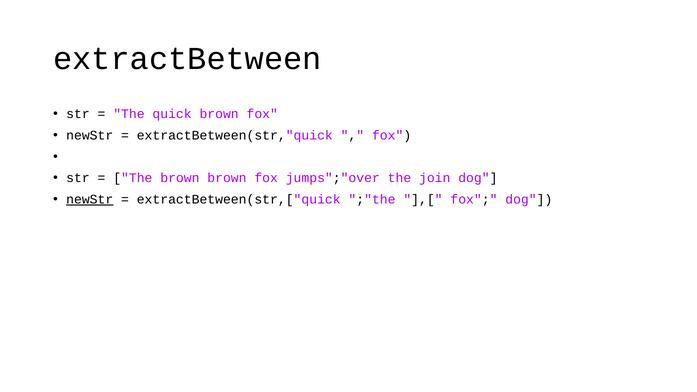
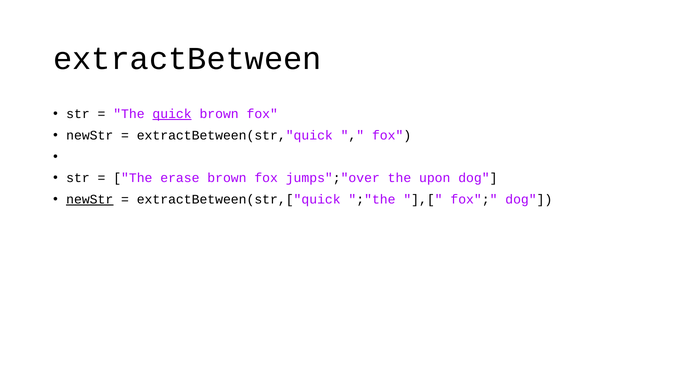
quick underline: none -> present (172, 114)
The brown: brown -> erase (180, 178)
join: join -> upon (435, 178)
